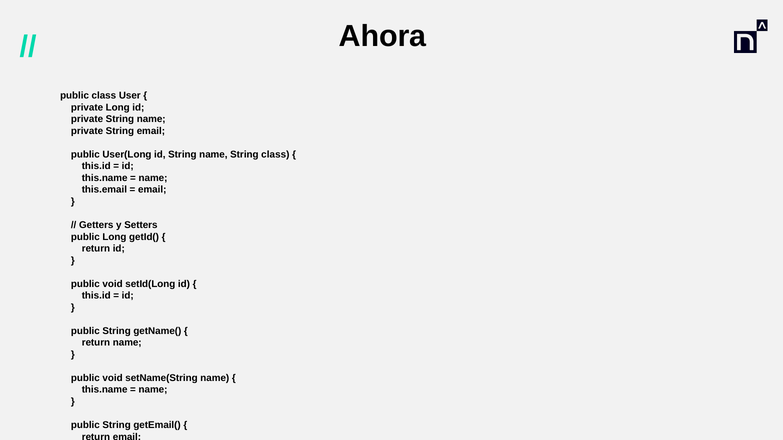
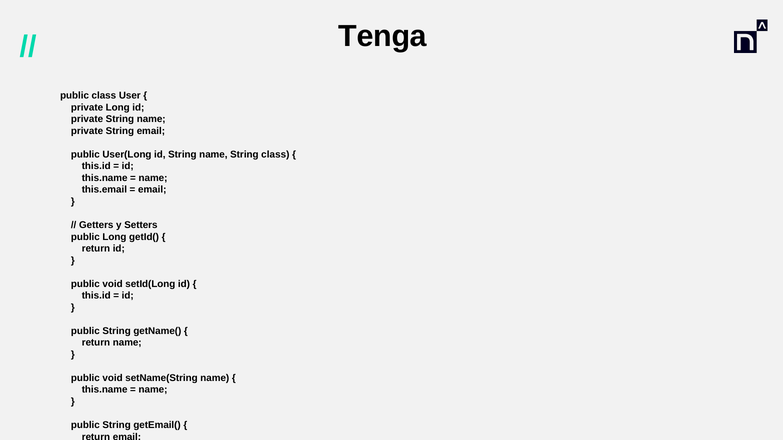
Ahora: Ahora -> Tenga (383, 36)
